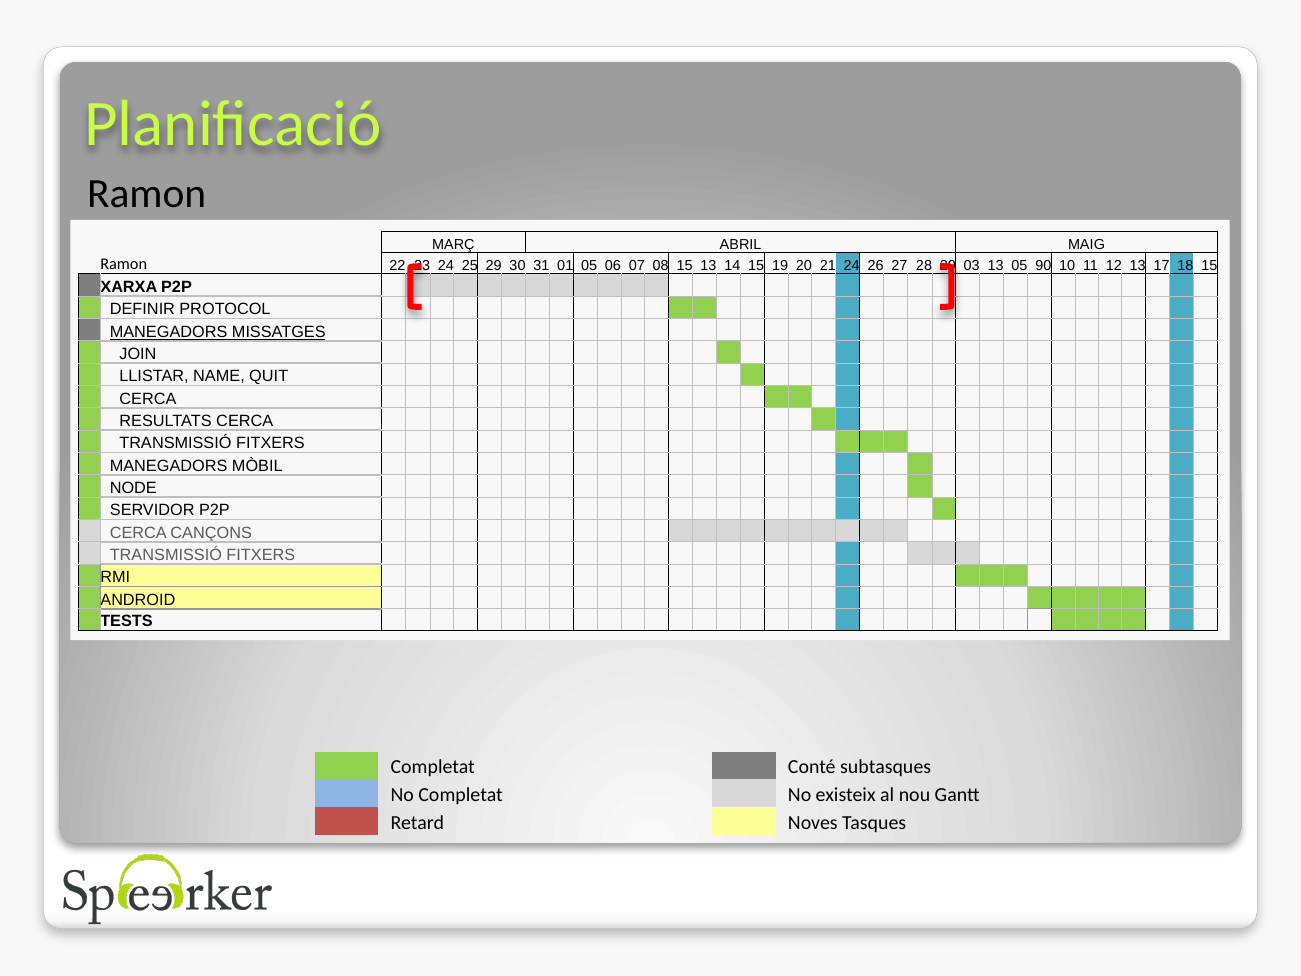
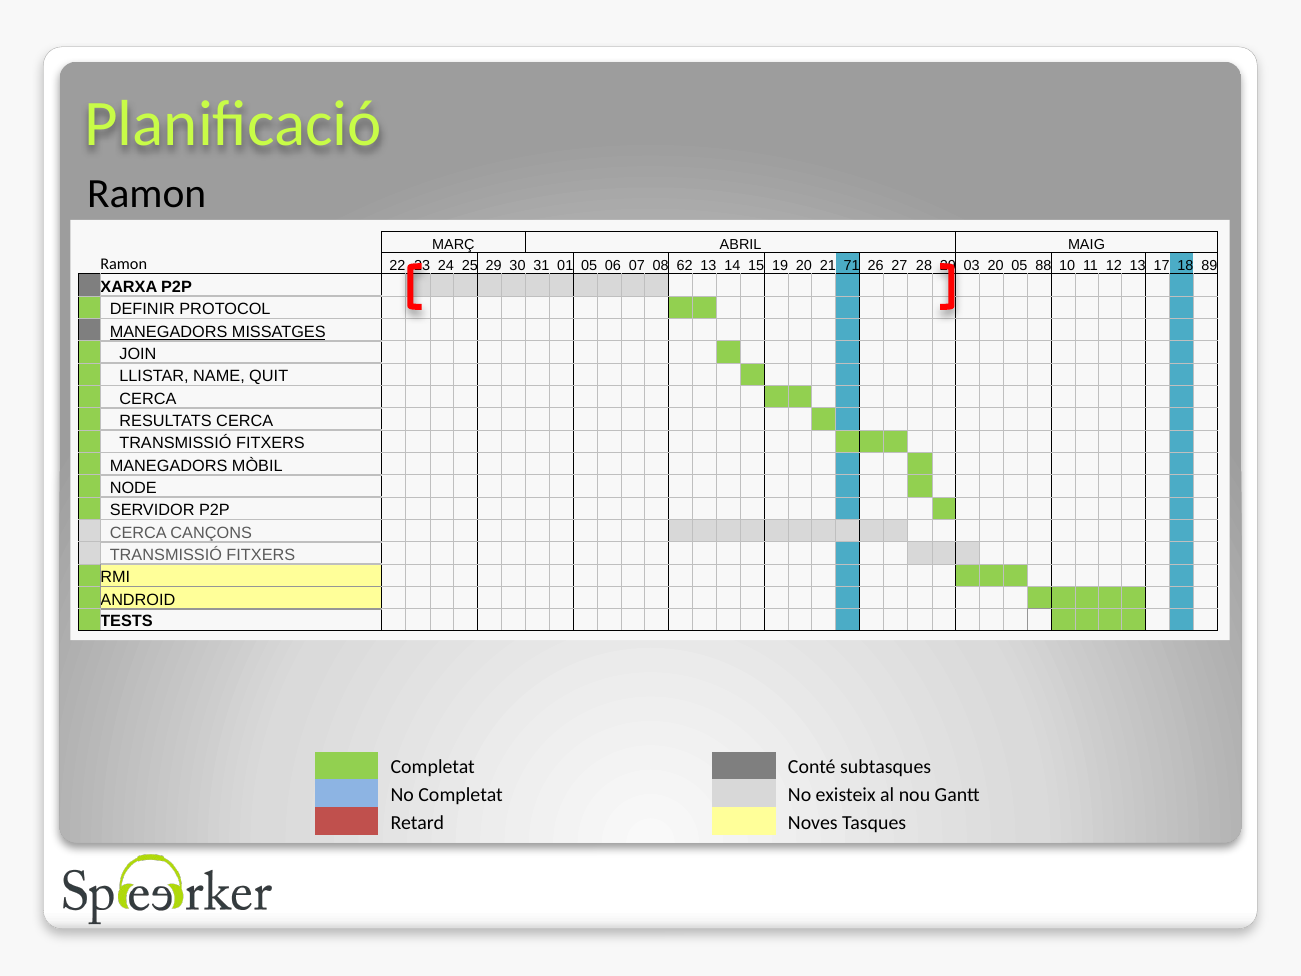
08 15: 15 -> 62 (685, 266)
21 24: 24 -> 71 (852, 266)
03 13: 13 -> 20 (996, 266)
90: 90 -> 88 (1043, 266)
18 15: 15 -> 89 (1209, 266)
